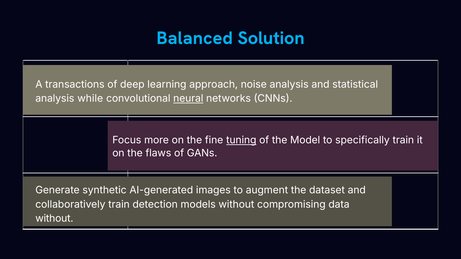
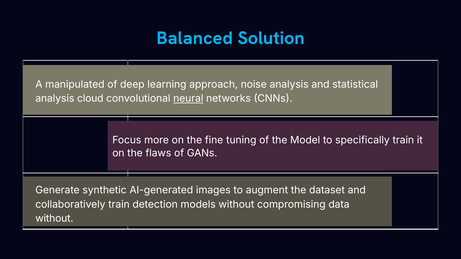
transactions: transactions -> manipulated (75, 85)
while: while -> cloud (90, 99)
tuning underline: present -> none (241, 140)
